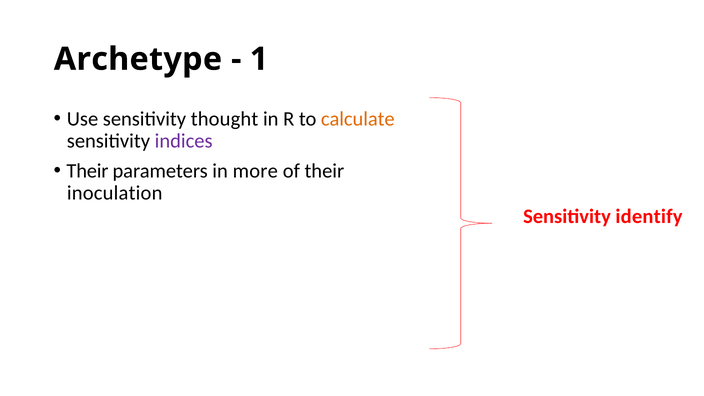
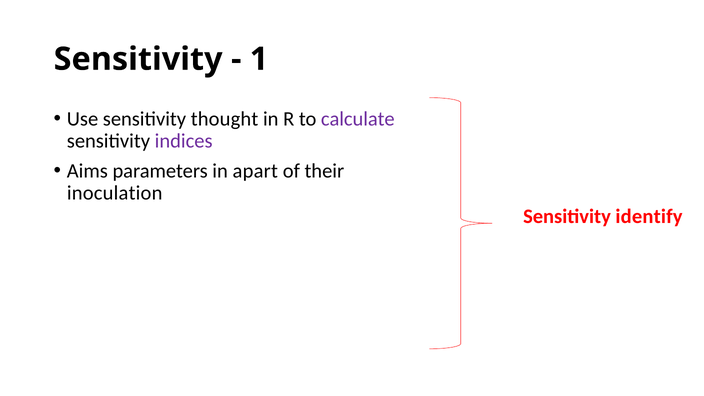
Archetype: Archetype -> Sensitivity (138, 59)
calculate colour: orange -> purple (358, 119)
Their: Their -> Aims (87, 171)
more: more -> apart (255, 171)
